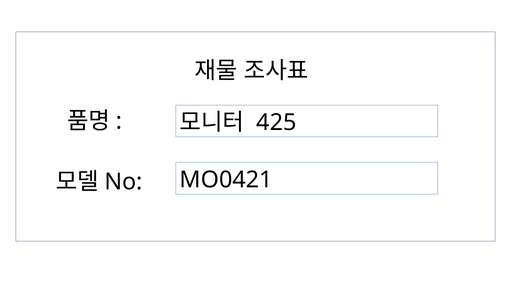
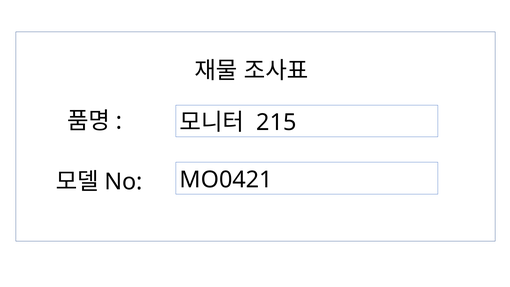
425: 425 -> 215 (276, 123)
